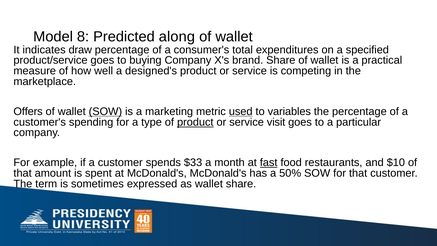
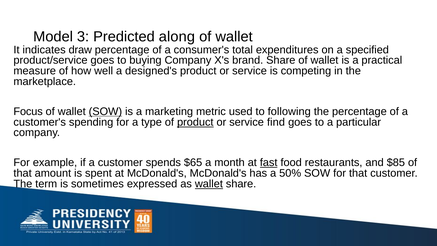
8: 8 -> 3 (83, 37)
Offers: Offers -> Focus (28, 111)
used underline: present -> none (241, 111)
variables: variables -> following (289, 111)
visit: visit -> find (276, 122)
$33: $33 -> $65 (193, 162)
$10: $10 -> $85 (396, 162)
wallet underline: none -> present (209, 184)
